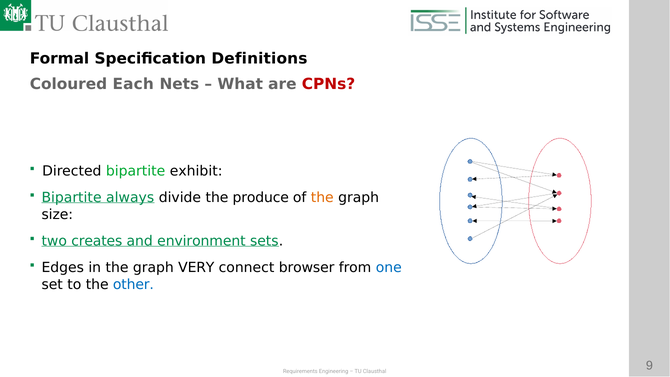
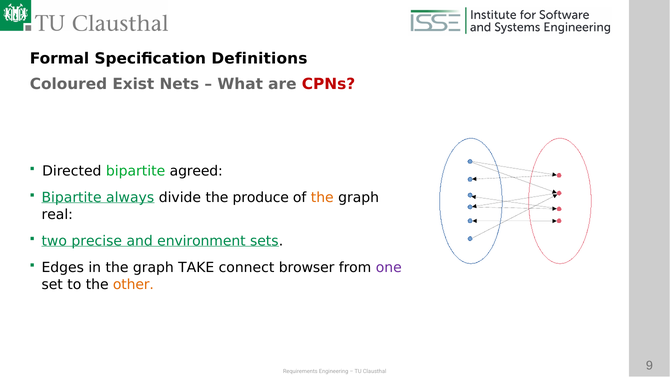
Each: Each -> Exist (133, 84)
exhibit: exhibit -> agreed (196, 171)
size: size -> real (57, 214)
creates: creates -> precise (97, 241)
VERY: VERY -> TAKE (196, 268)
one colour: blue -> purple (389, 268)
other colour: blue -> orange (133, 284)
